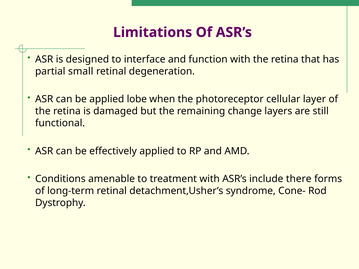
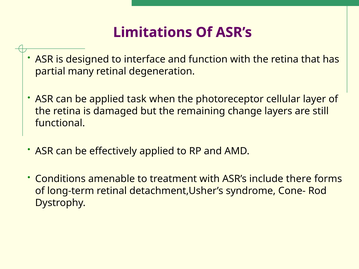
small: small -> many (81, 71)
lobe: lobe -> task (137, 99)
